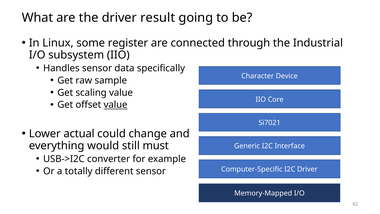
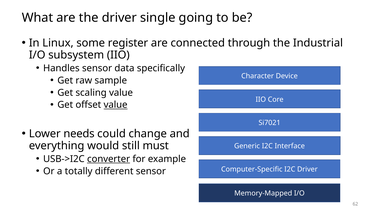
result: result -> single (158, 18)
actual: actual -> needs (79, 134)
converter underline: none -> present (109, 159)
